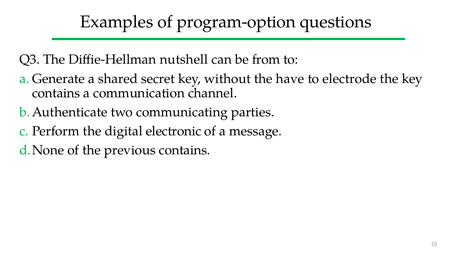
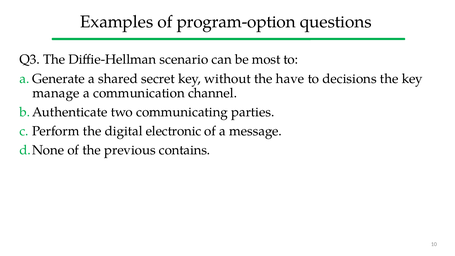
nutshell: nutshell -> scenario (184, 60)
from: from -> most (266, 60)
electrode: electrode -> decisions (350, 79)
contains: contains -> manage (56, 93)
